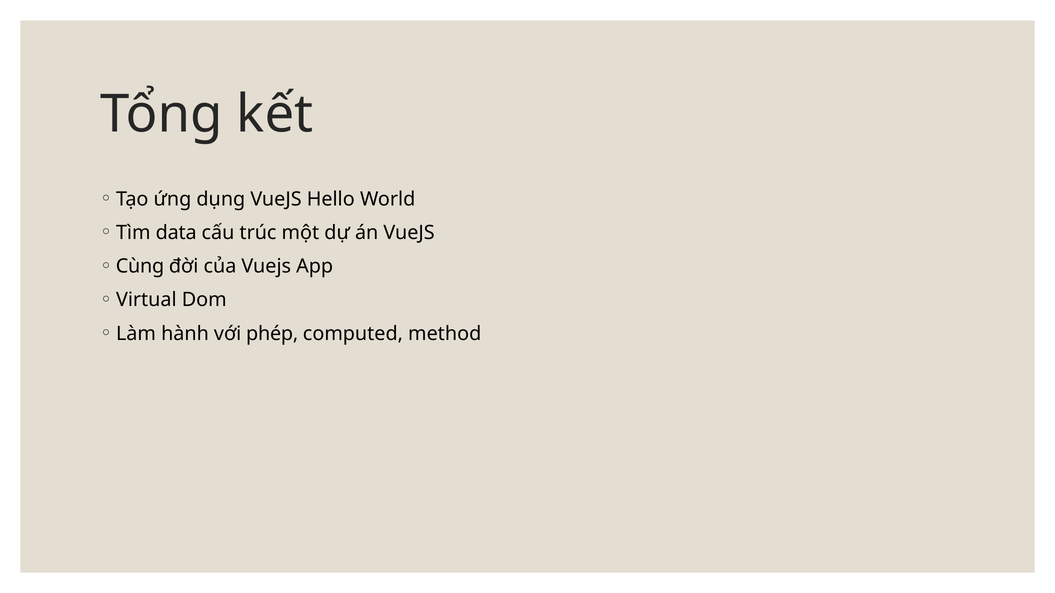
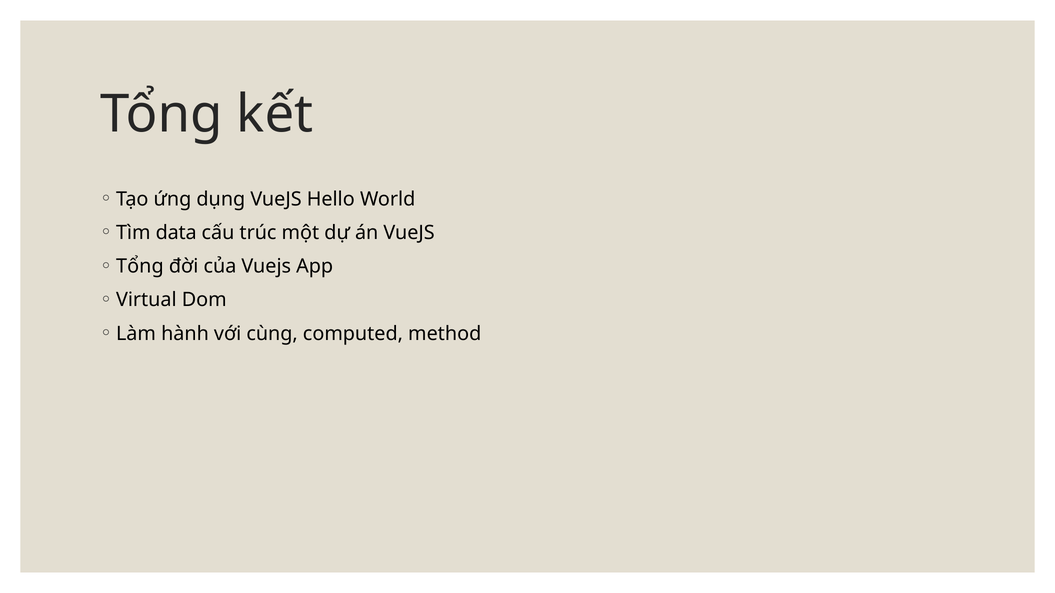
Cùng: Cùng -> Tổng (140, 266)
phép: phép -> cùng (272, 334)
